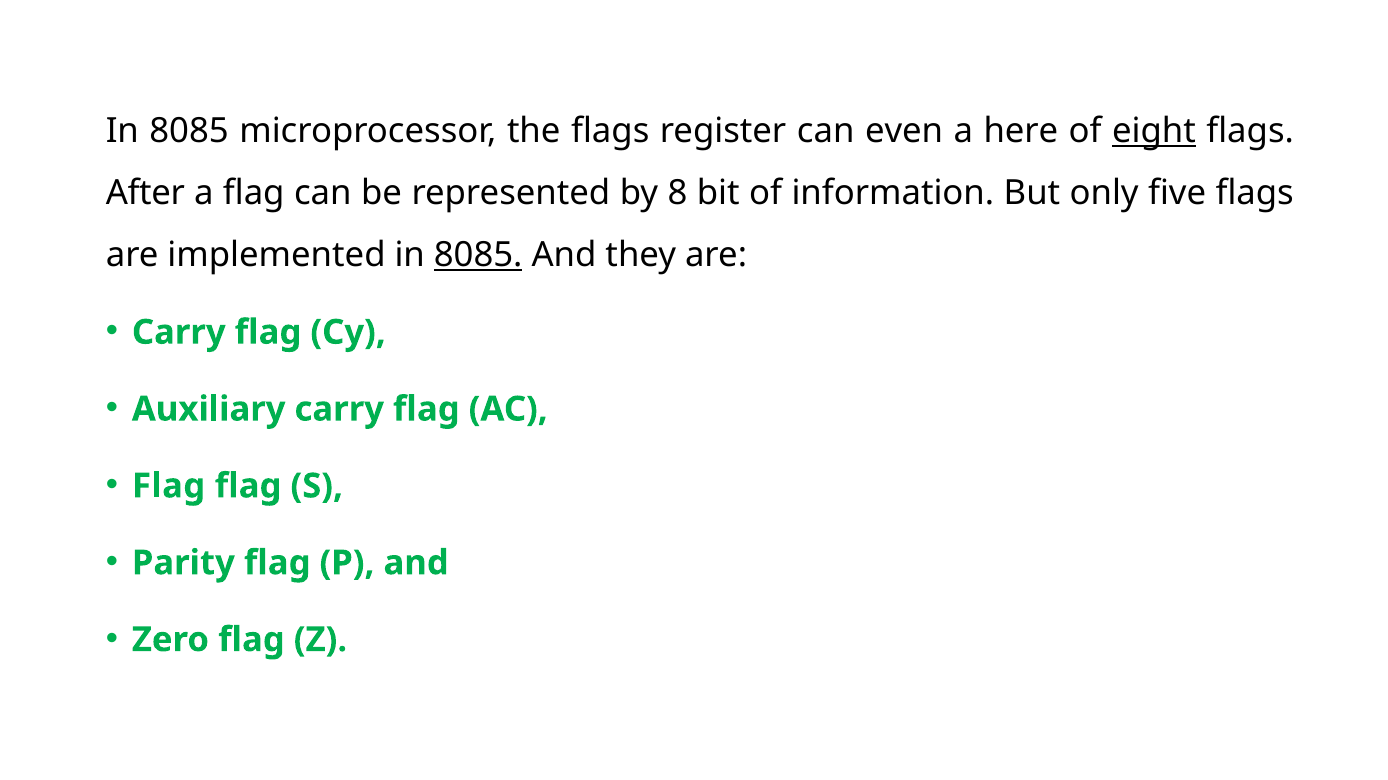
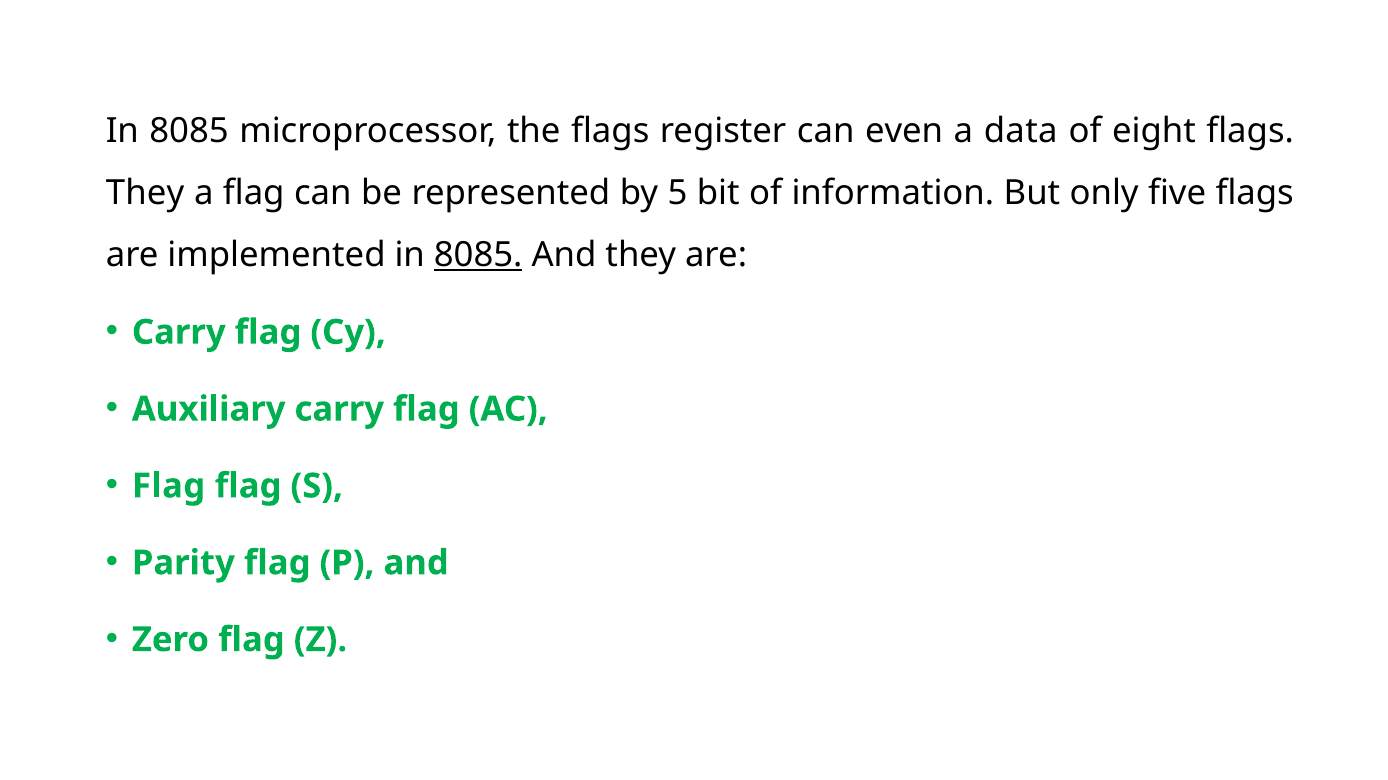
here: here -> data (1021, 131)
eight underline: present -> none (1154, 131)
After: After -> They (145, 193)
8: 8 -> 5 (678, 193)
